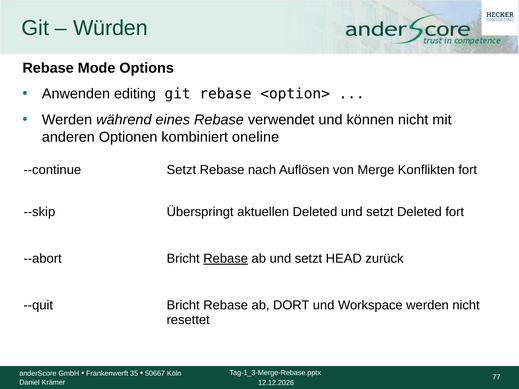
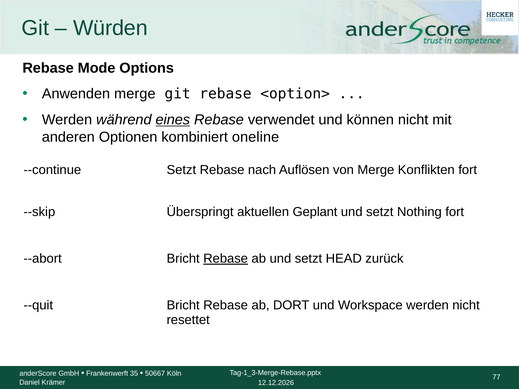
Anwenden editing: editing -> merge (135, 94)
eines underline: none -> present (173, 120)
aktuellen Deleted: Deleted -> Geplant (315, 212)
setzt Deleted: Deleted -> Nothing (419, 212)
